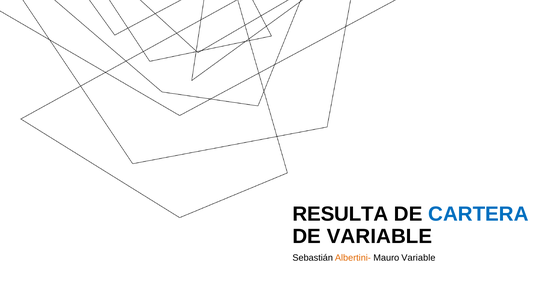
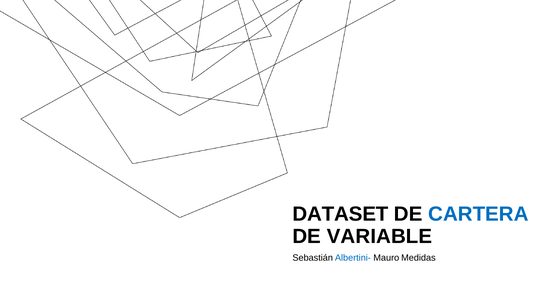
RESULTA: RESULTA -> DATASET (340, 214)
Albertini- colour: orange -> blue (353, 258)
Mauro Variable: Variable -> Medidas (418, 258)
